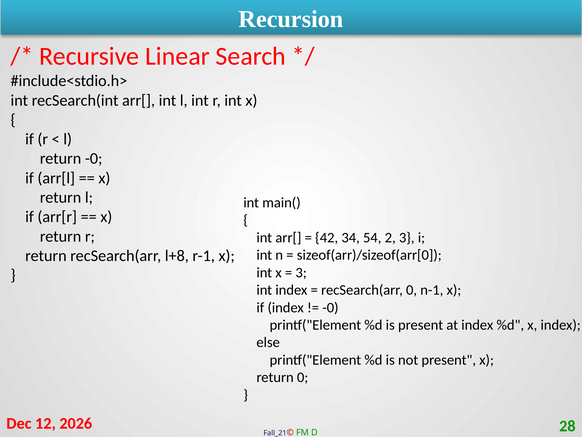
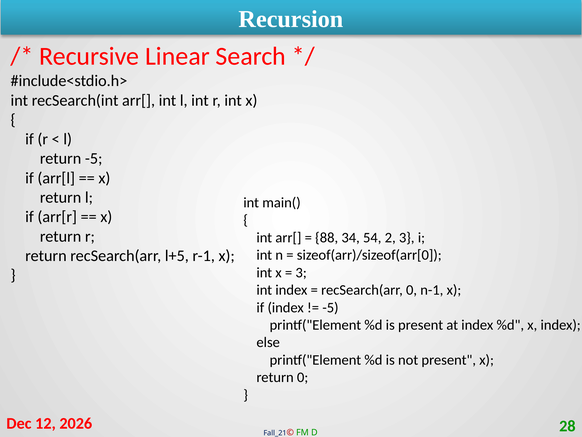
return -0: -0 -> -5 (94, 158)
42: 42 -> 88 (327, 237)
l+8: l+8 -> l+5 (177, 255)
-0: -0 -> -5 (330, 307)
